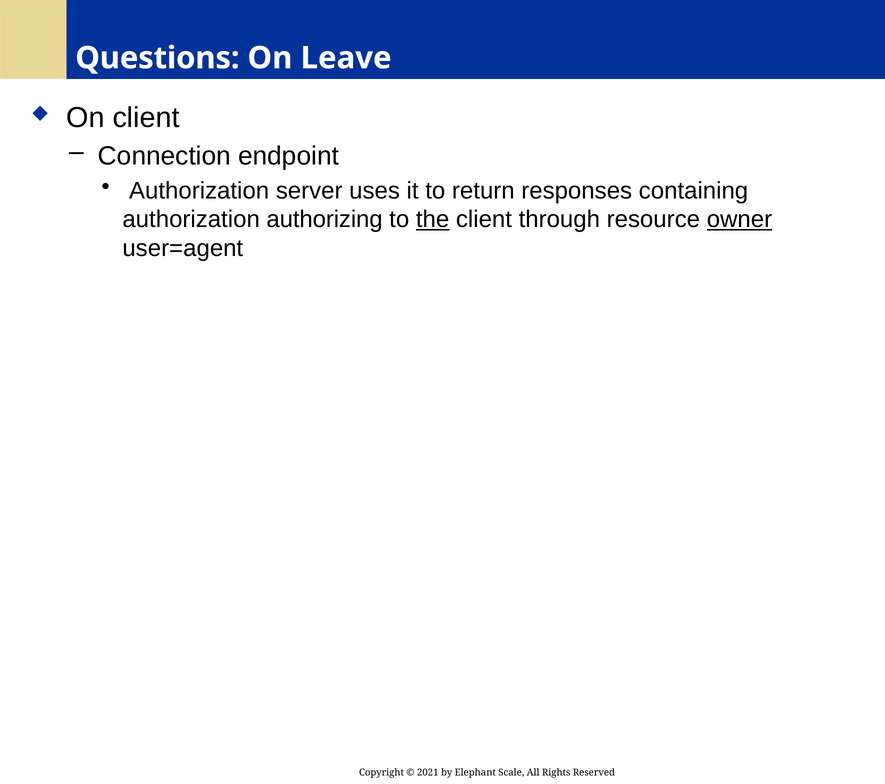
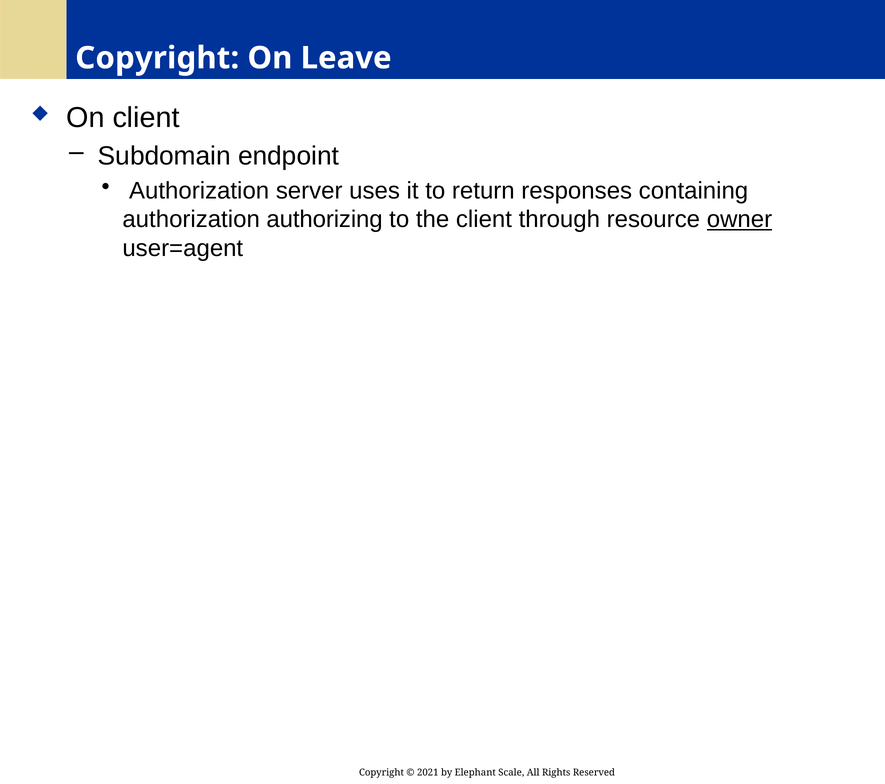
Questions: Questions -> Copyright (157, 58)
Connection: Connection -> Subdomain (164, 156)
the underline: present -> none (433, 219)
